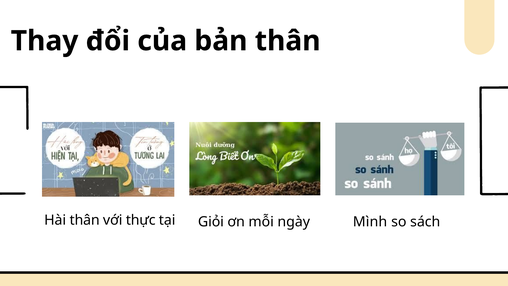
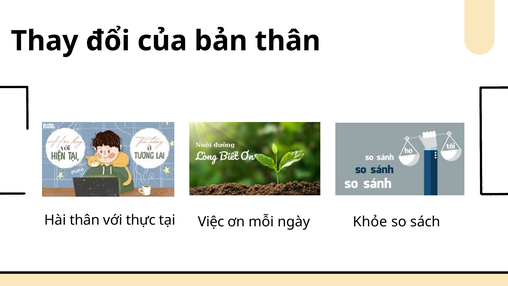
Giỏi: Giỏi -> Việc (211, 222)
Mình: Mình -> Khỏe (370, 222)
